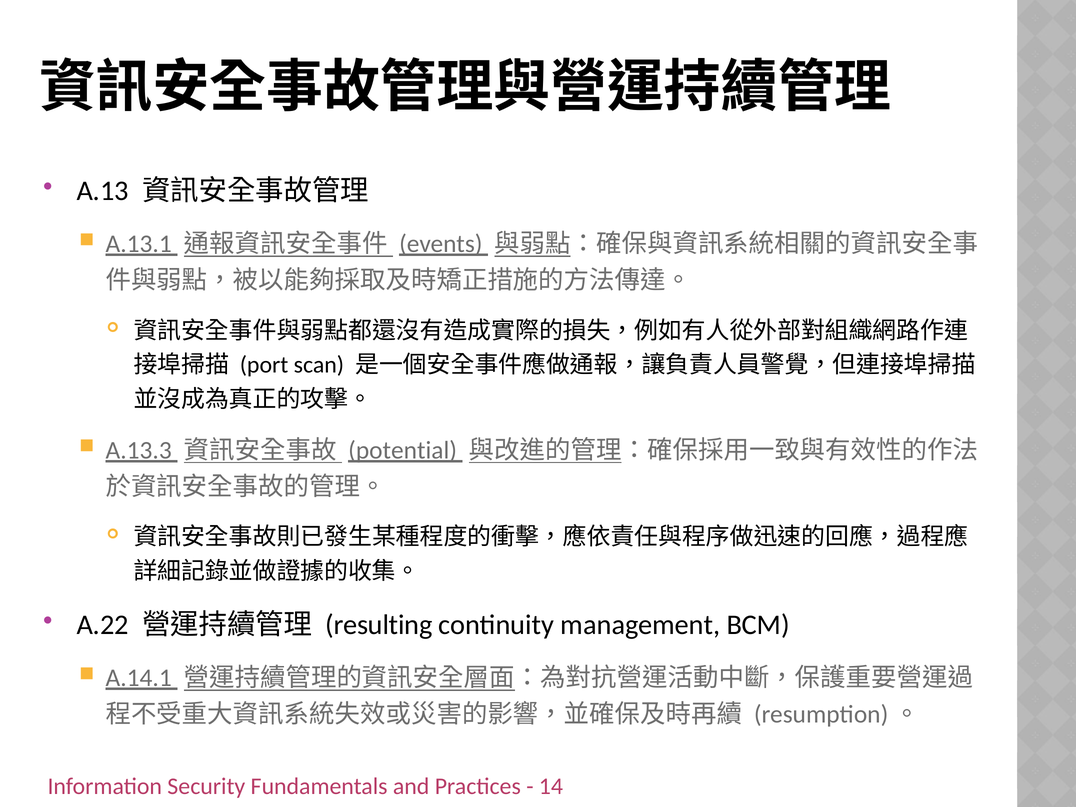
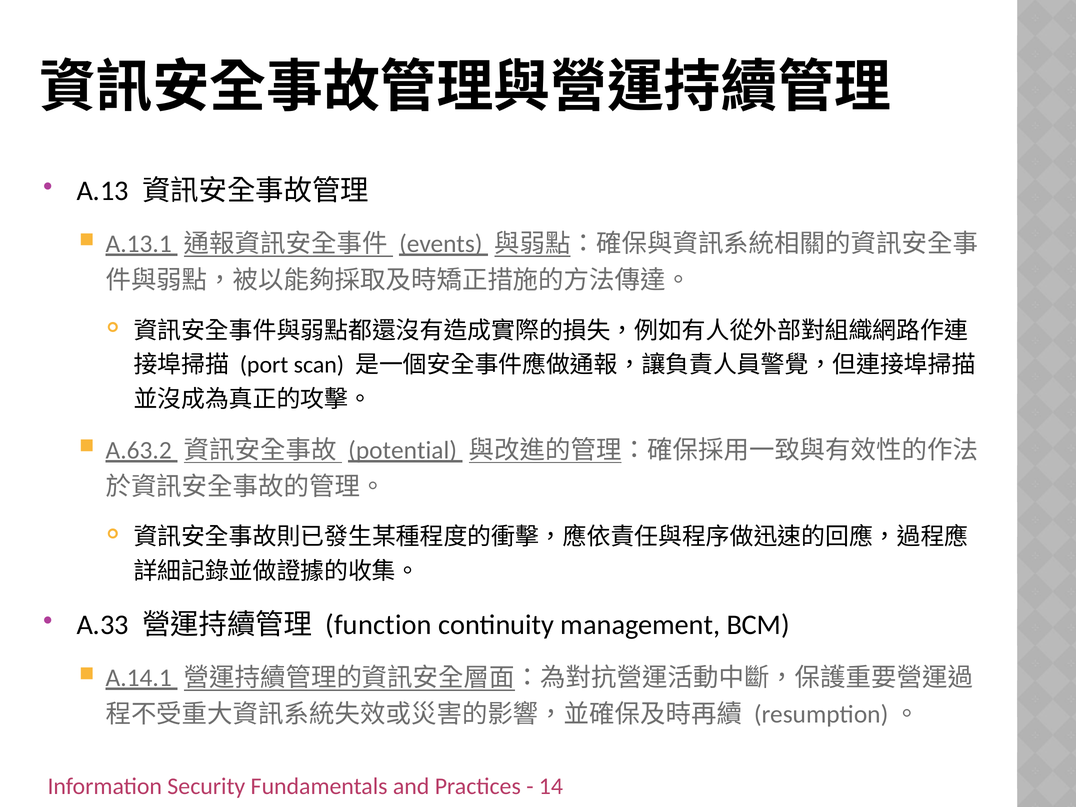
A.13.3: A.13.3 -> A.63.2 (139, 450)
A.22: A.22 -> A.33 (103, 625)
resulting: resulting -> function (379, 625)
